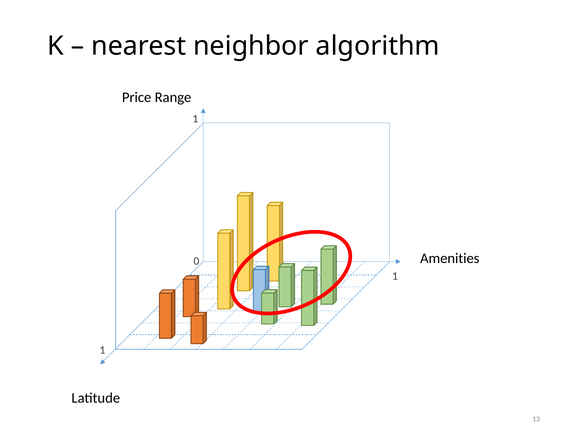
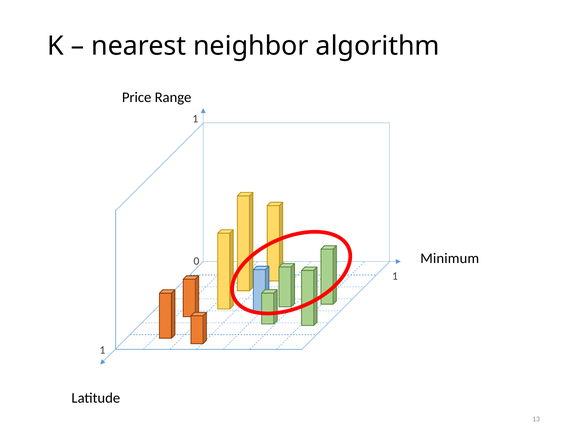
Amenities: Amenities -> Minimum (450, 259)
